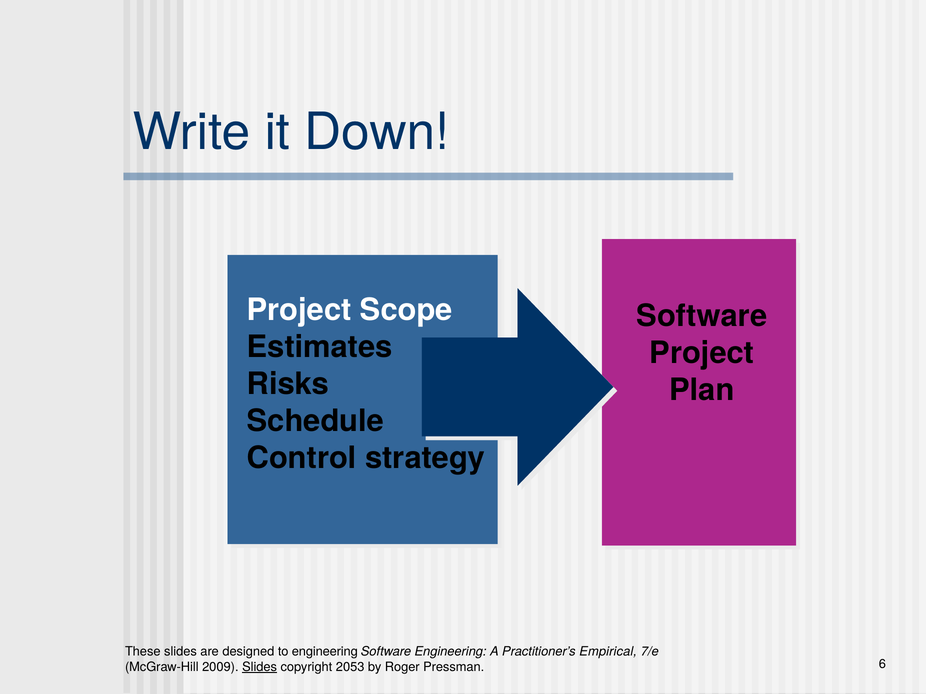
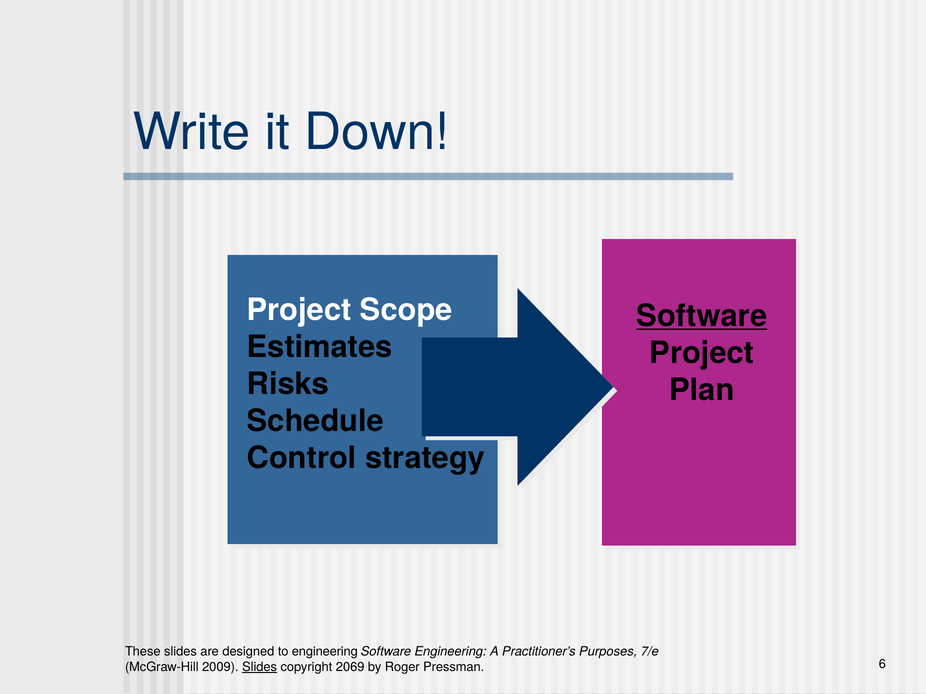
Software underline: none -> present (702, 316)
Empirical: Empirical -> Purposes (608, 652)
2053: 2053 -> 2069 (350, 668)
